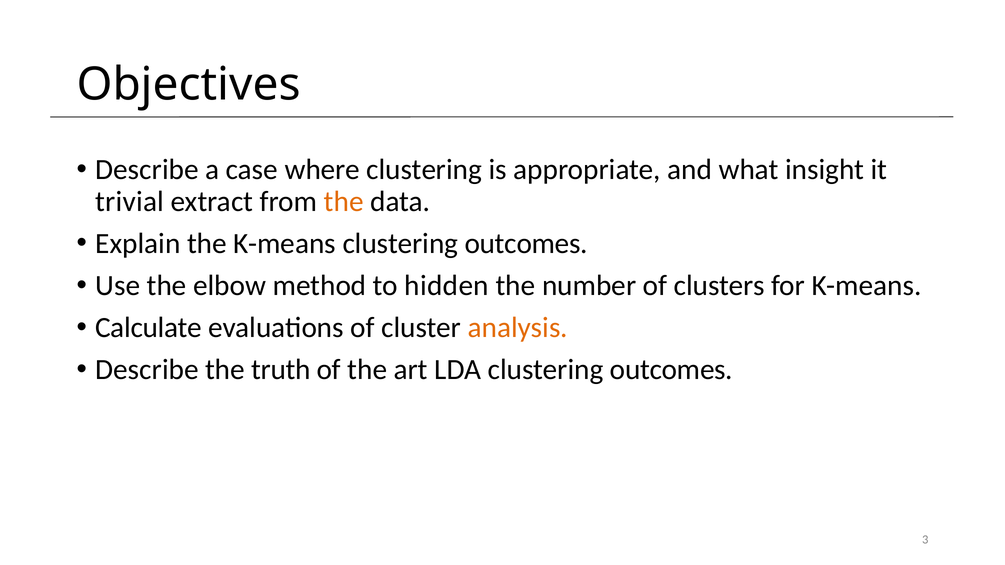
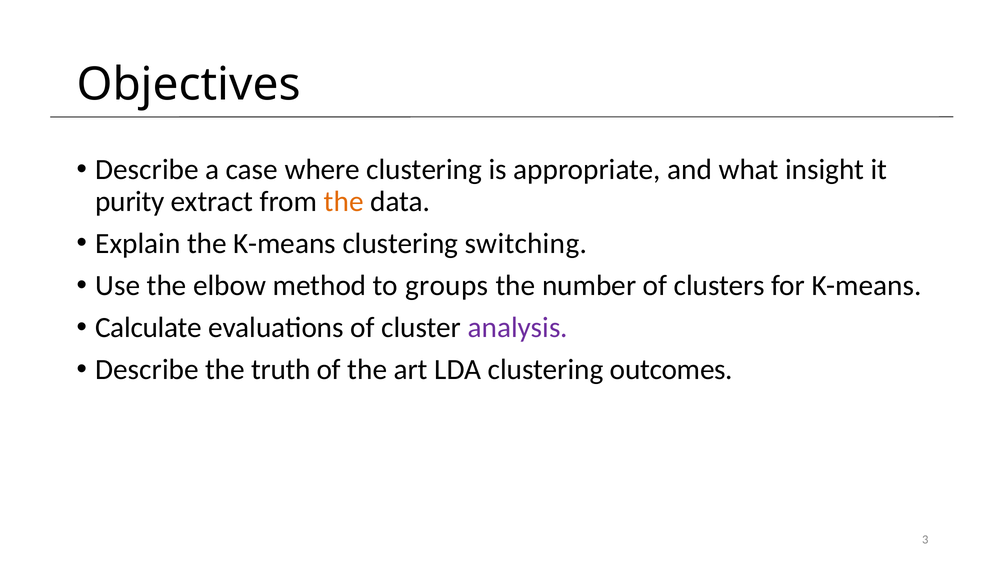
trivial: trivial -> purity (130, 201)
K-means clustering outcomes: outcomes -> switching (526, 244)
hidden: hidden -> groups (447, 286)
analysis colour: orange -> purple (518, 328)
